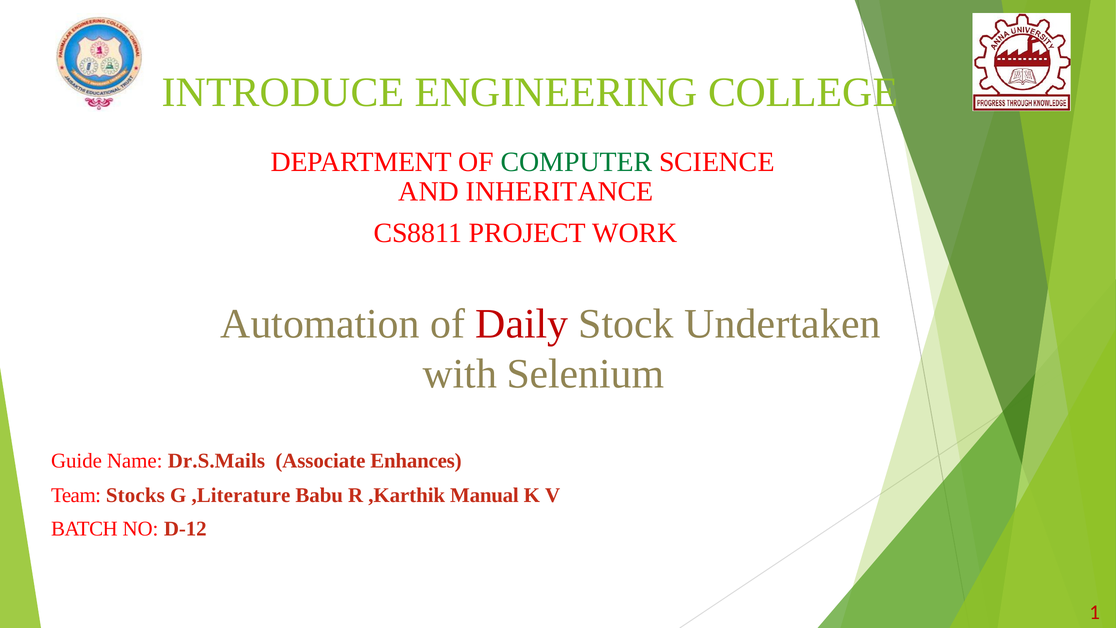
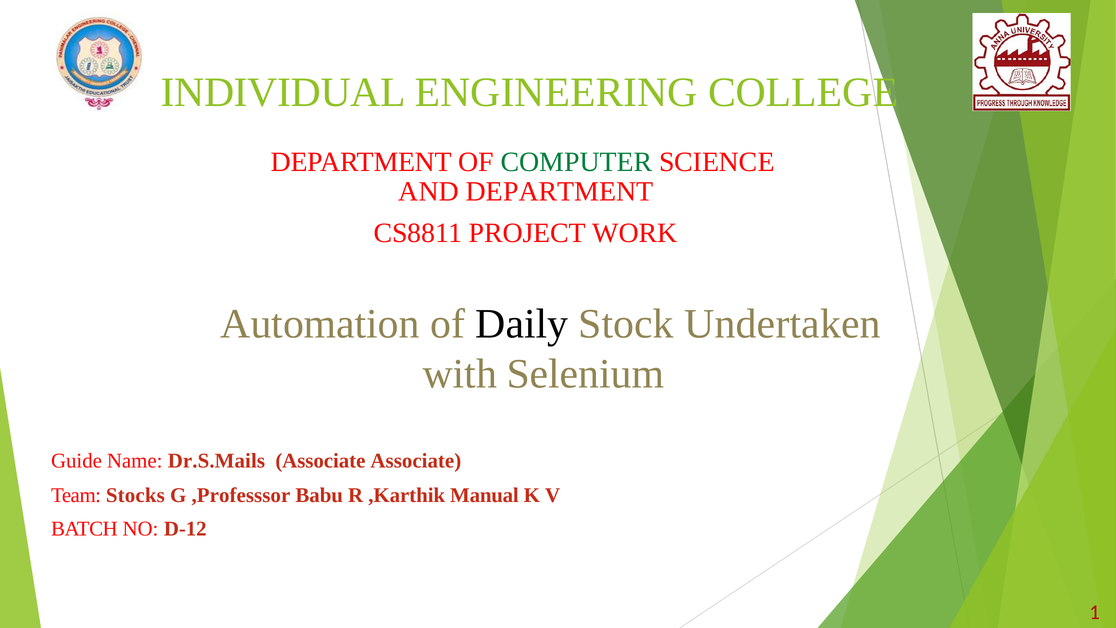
INTRODUCE: INTRODUCE -> INDIVIDUAL (283, 92)
AND INHERITANCE: INHERITANCE -> DEPARTMENT (560, 192)
Daily colour: red -> black (522, 324)
Associate Enhances: Enhances -> Associate (416, 461)
,Literature: ,Literature -> ,Professsor (241, 495)
